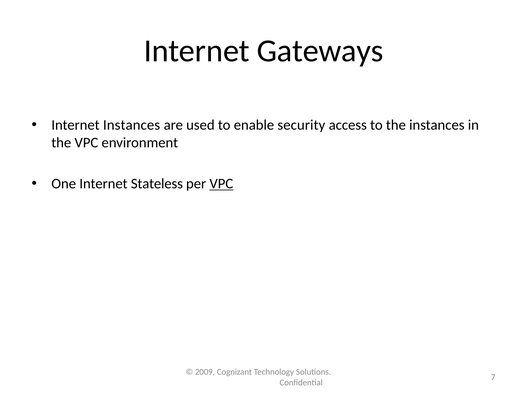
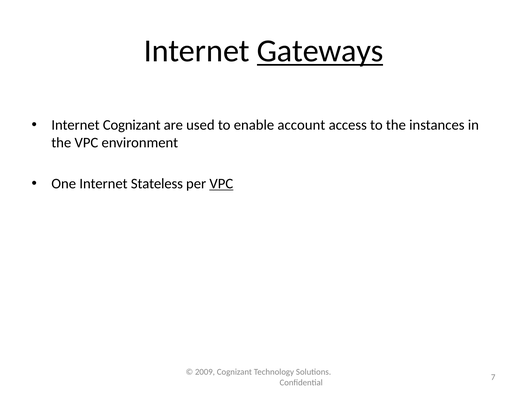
Gateways underline: none -> present (320, 51)
Internet Instances: Instances -> Cognizant (132, 125)
security: security -> account (301, 125)
